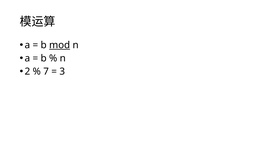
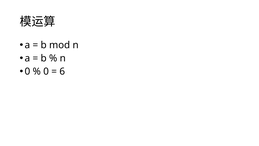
mod underline: present -> none (60, 45)
2: 2 -> 0 (27, 71)
7: 7 -> 0 (46, 71)
3: 3 -> 6 (62, 71)
